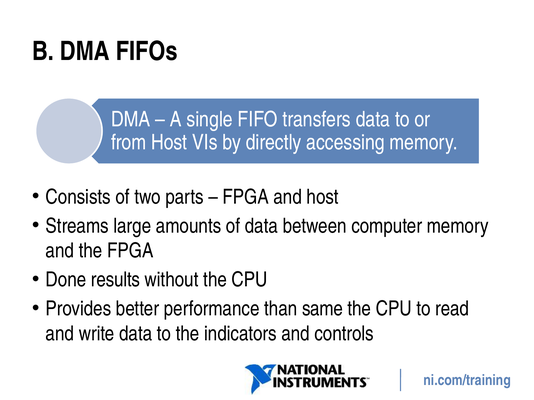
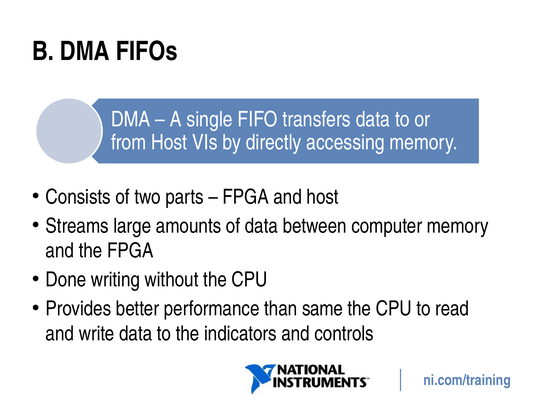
results: results -> writing (115, 280)
